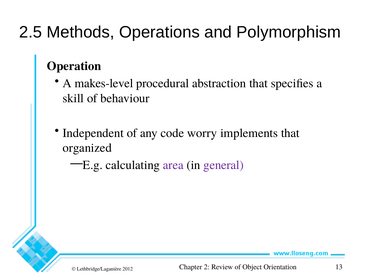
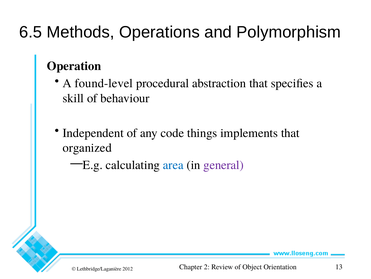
2.5: 2.5 -> 6.5 (31, 32)
makes-level: makes-level -> found-level (104, 83)
worry: worry -> things (202, 133)
area colour: purple -> blue (173, 165)
